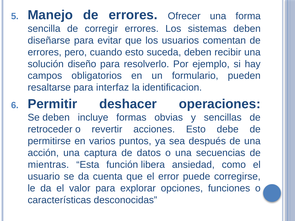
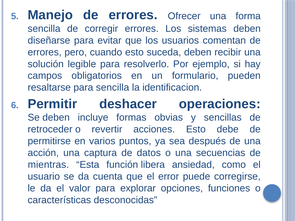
diseño: diseño -> legible (82, 64)
para interfaz: interfaz -> sencilla (113, 88)
